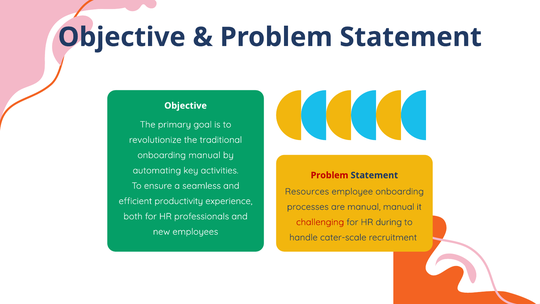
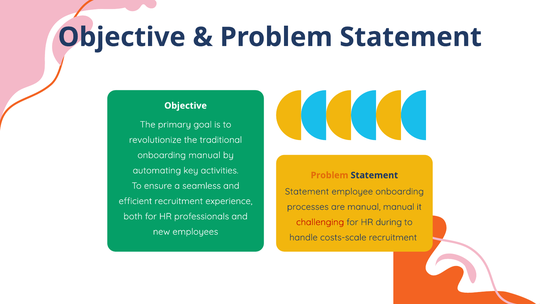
Problem colour: red -> orange (330, 175)
Resources: Resources -> Statement (307, 191)
efficient productivity: productivity -> recruitment (179, 201)
cater-scale: cater-scale -> costs-scale (343, 237)
